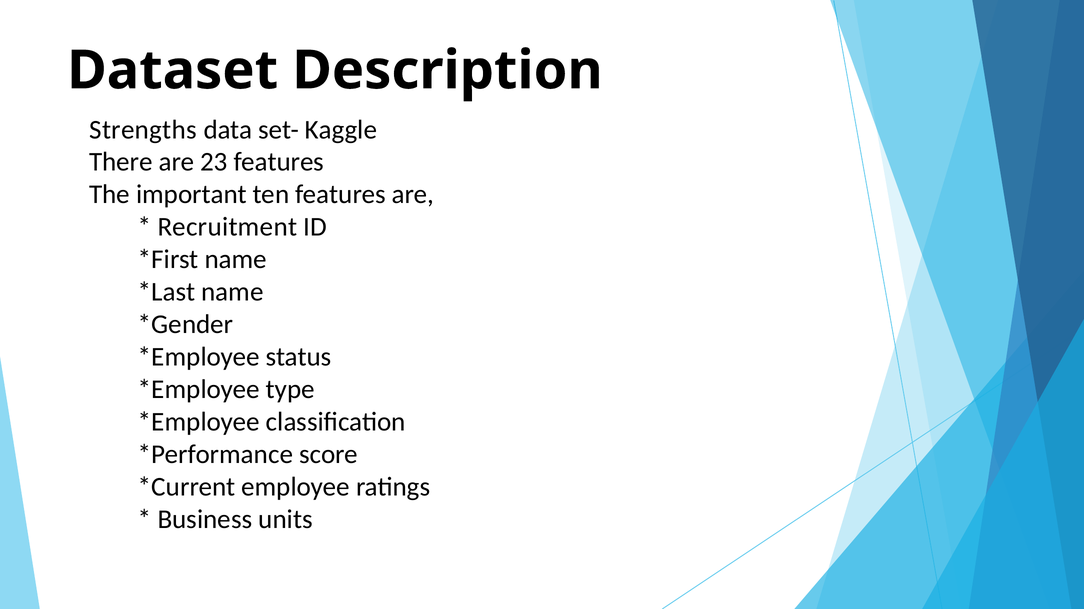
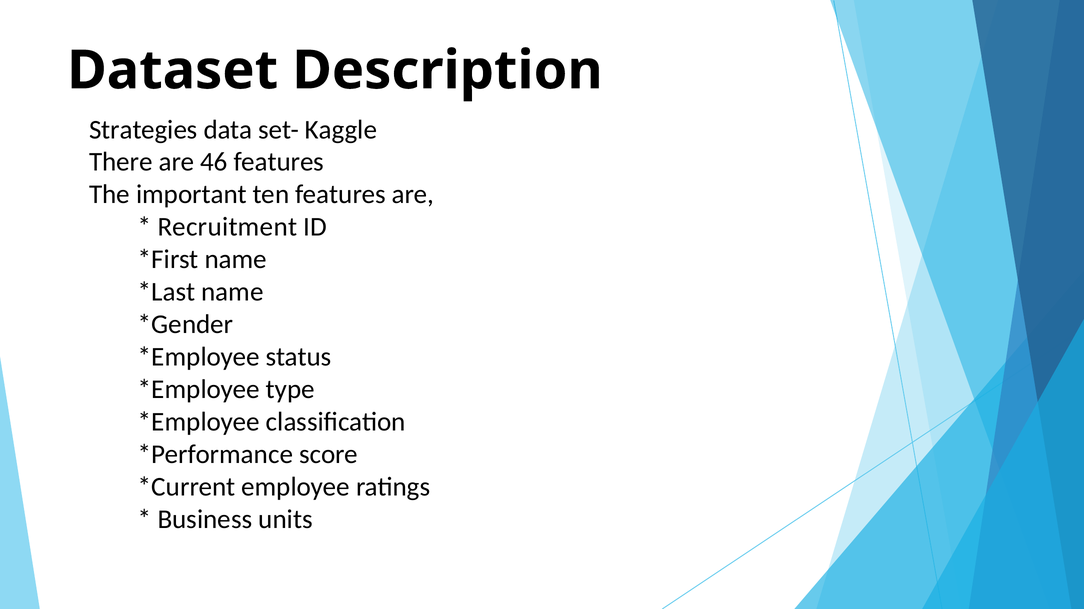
Strengths: Strengths -> Strategies (143, 130)
23: 23 -> 46 (214, 162)
